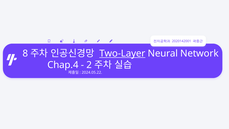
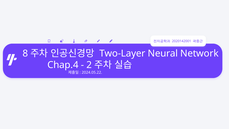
Two-Layer underline: present -> none (122, 53)
